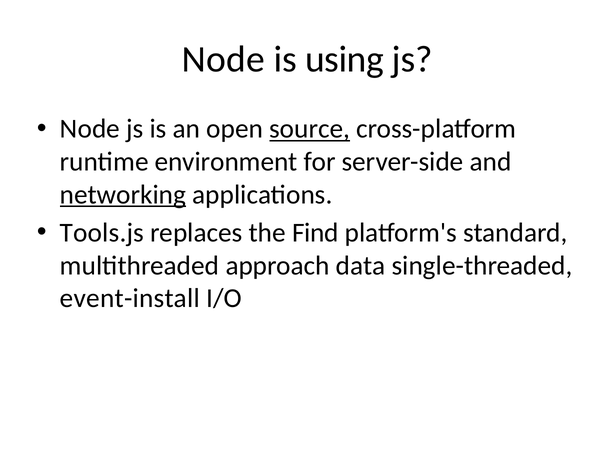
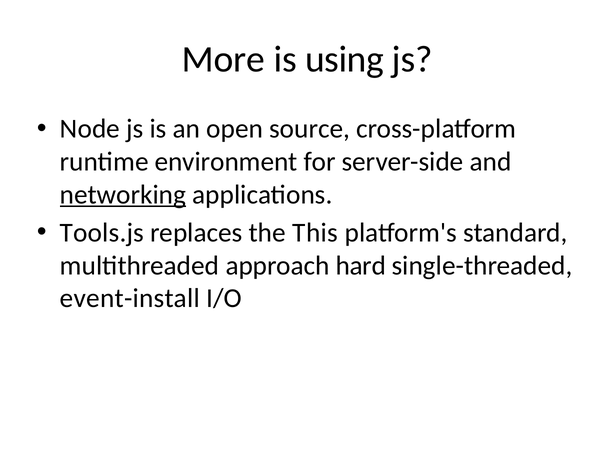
Node: Node -> More (223, 60)
source underline: present -> none (310, 129)
Find: Find -> This (315, 233)
data: data -> hard (361, 266)
